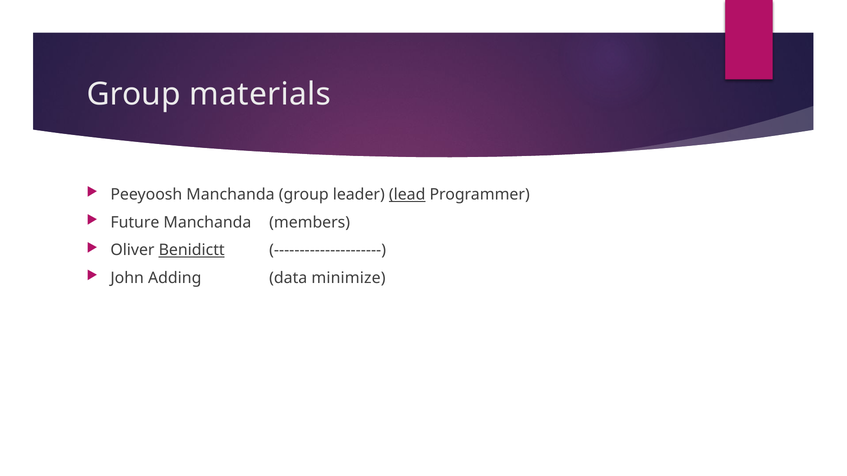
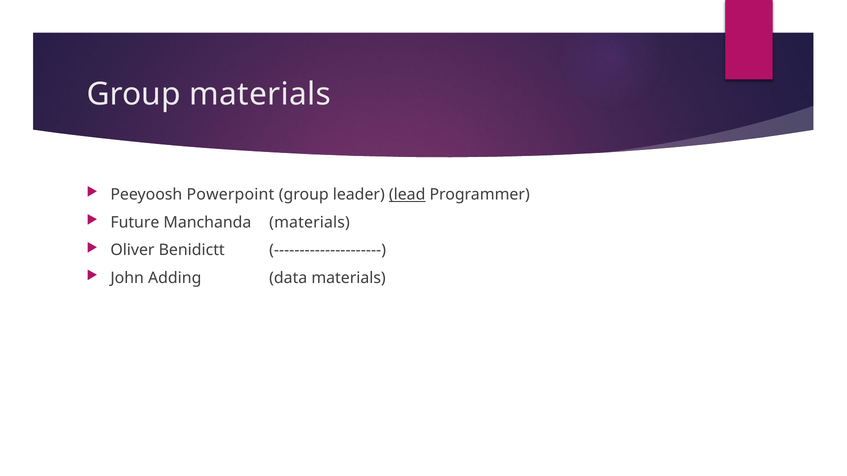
Peeyoosh Manchanda: Manchanda -> Powerpoint (230, 195)
Manchanda members: members -> materials (310, 223)
Benidictt underline: present -> none (192, 250)
data minimize: minimize -> materials (349, 278)
